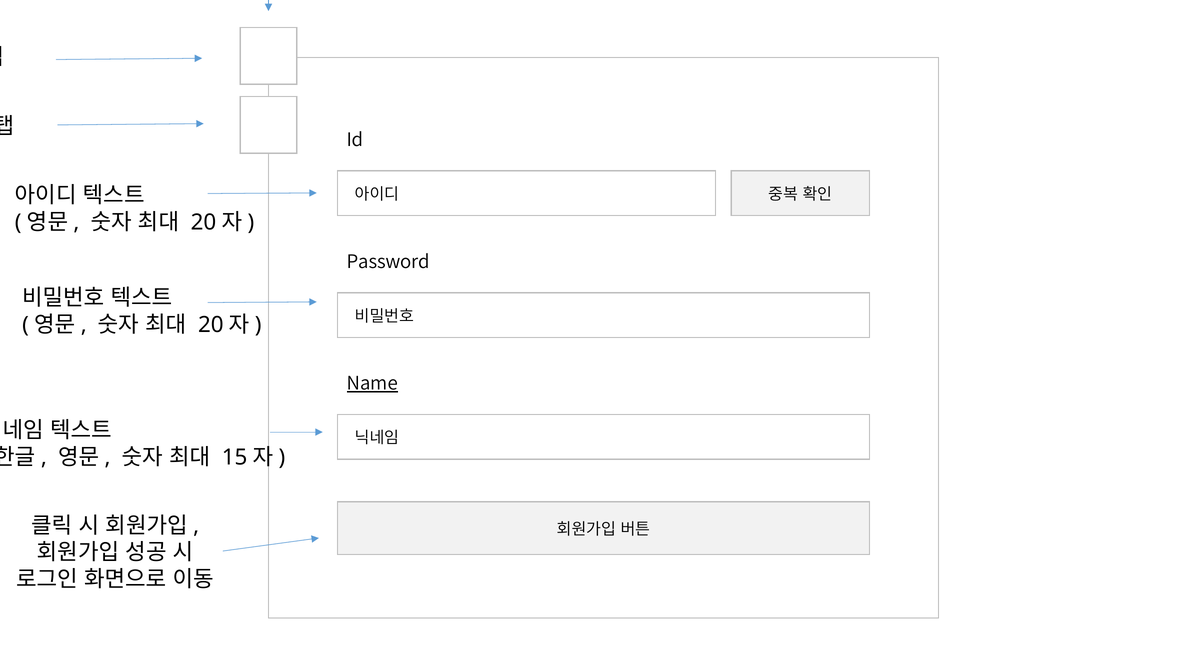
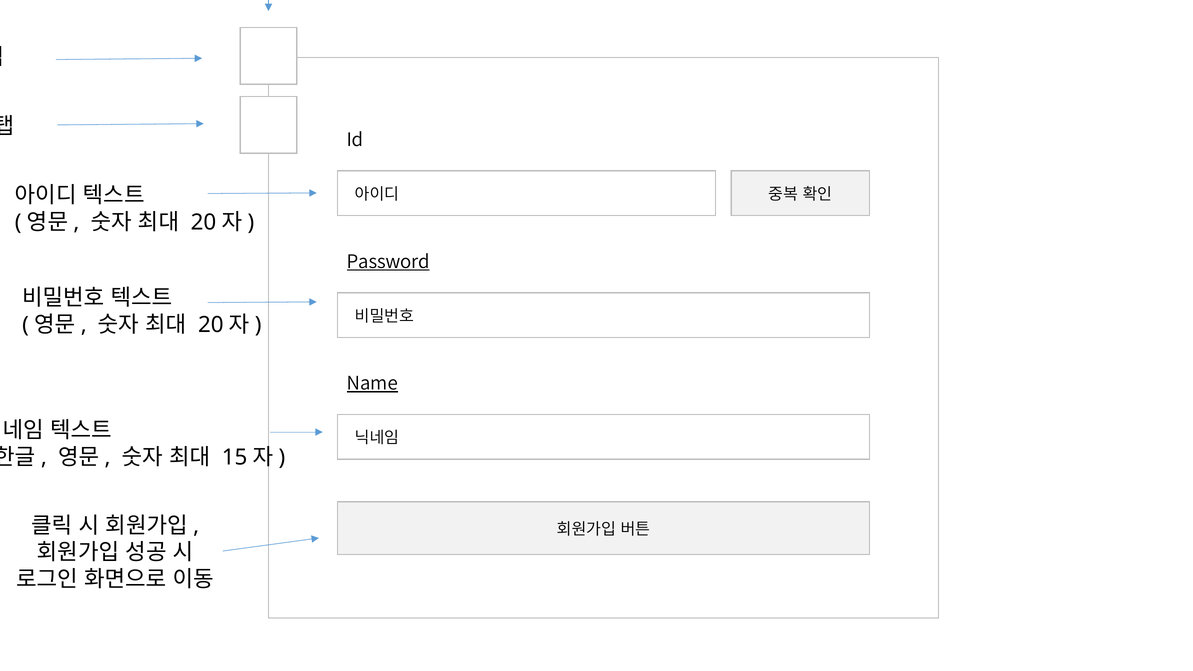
Password underline: none -> present (388, 262)
